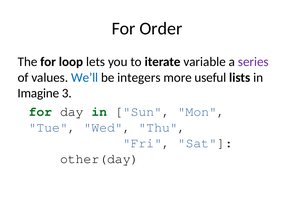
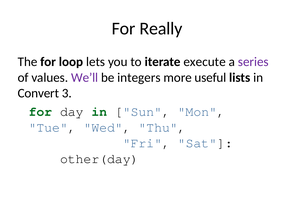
Order: Order -> Really (161, 28)
variable: variable -> execute (205, 62)
We’ll colour: blue -> purple (85, 77)
Imagine: Imagine -> Convert (38, 93)
